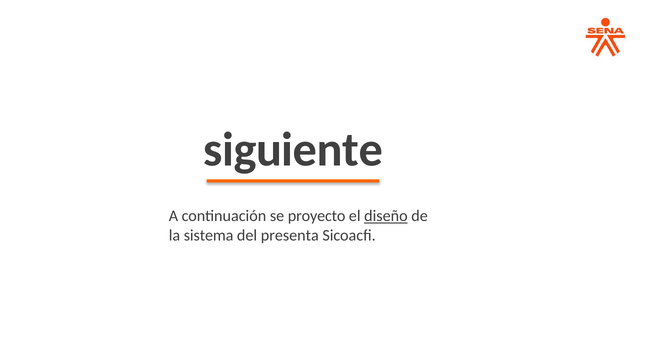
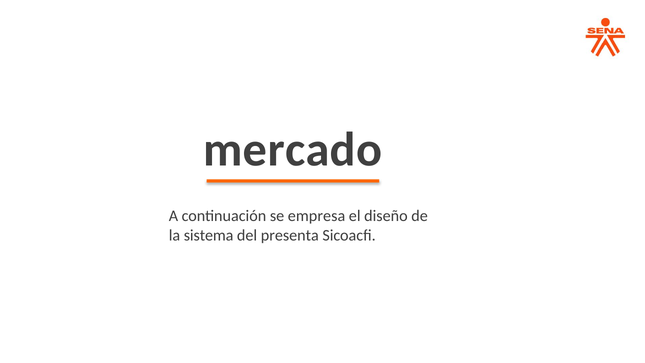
siguiente: siguiente -> mercado (293, 150)
proyecto: proyecto -> empresa (317, 216)
diseño underline: present -> none (386, 216)
